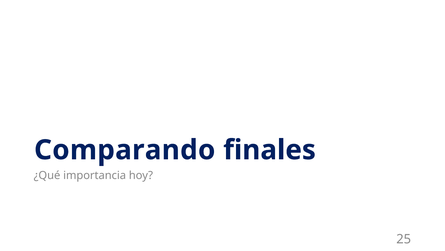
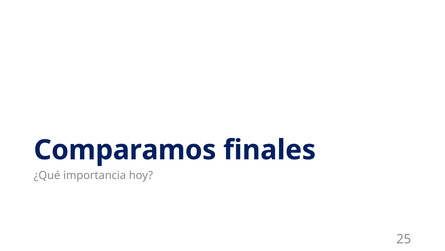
Comparando: Comparando -> Comparamos (125, 150)
